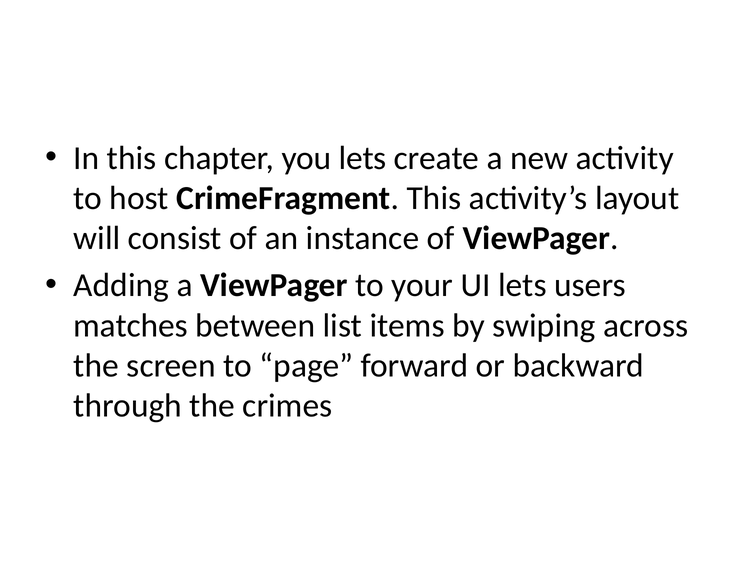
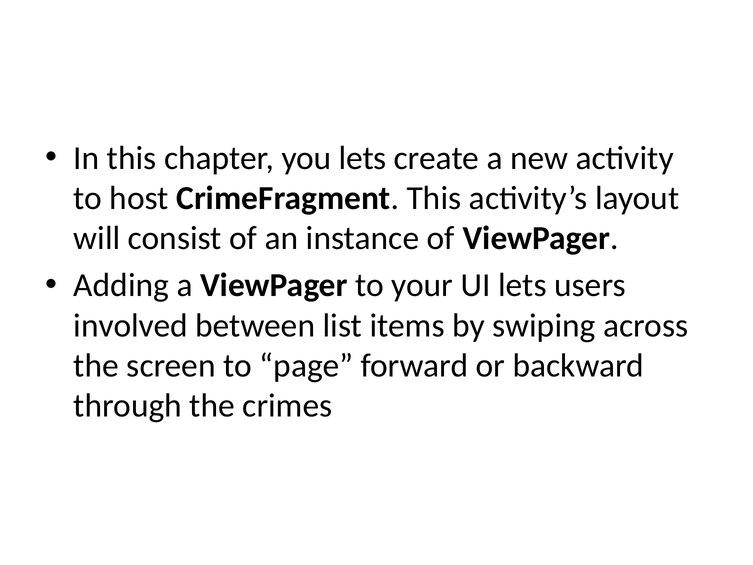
matches: matches -> involved (131, 325)
